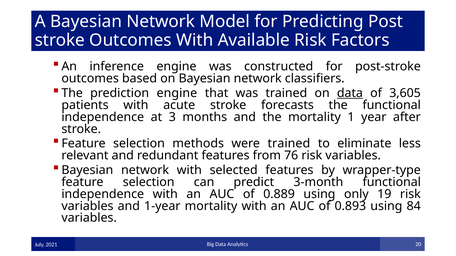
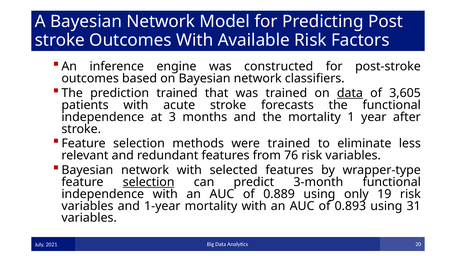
prediction engine: engine -> trained (177, 93)
selection underline: none -> present (149, 182)
84: 84 -> 31 (414, 206)
